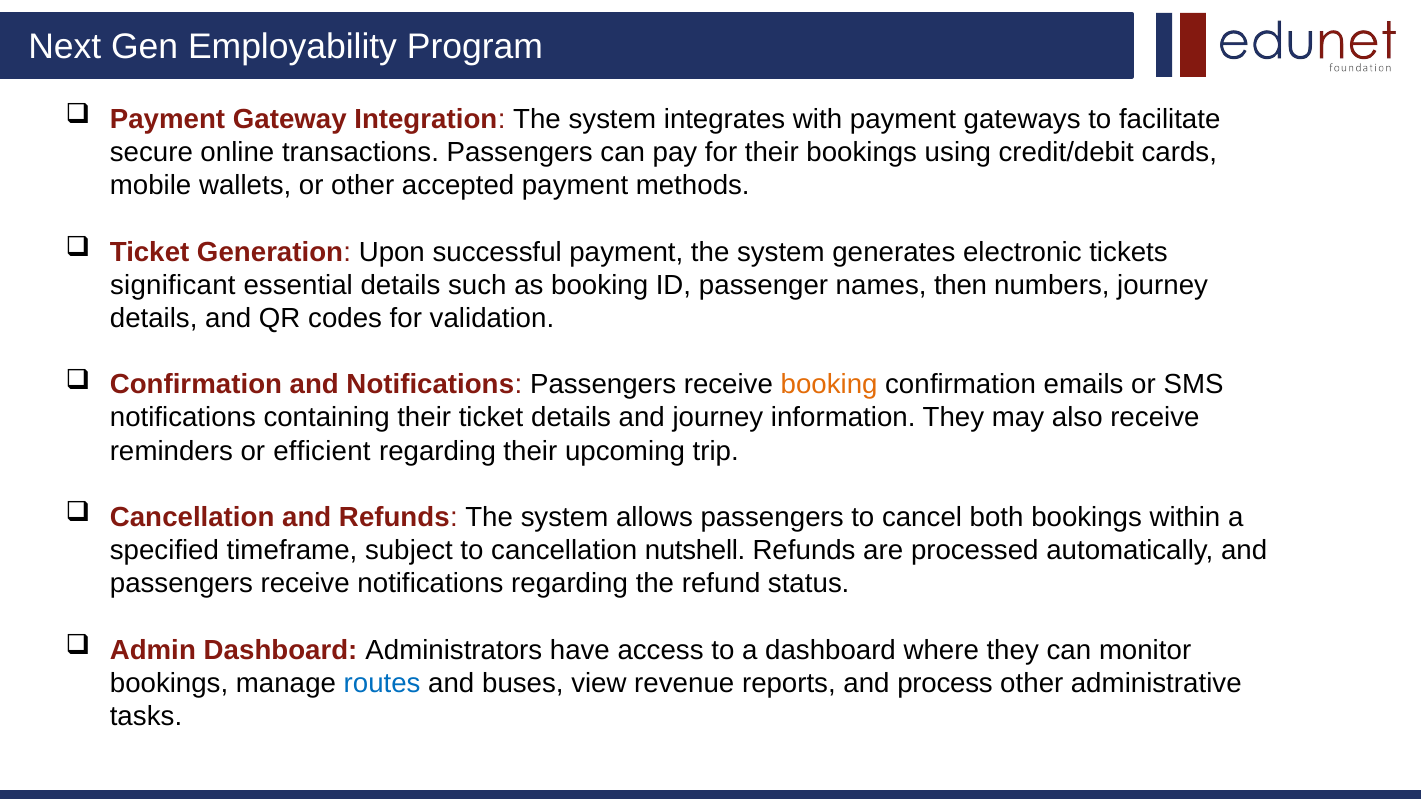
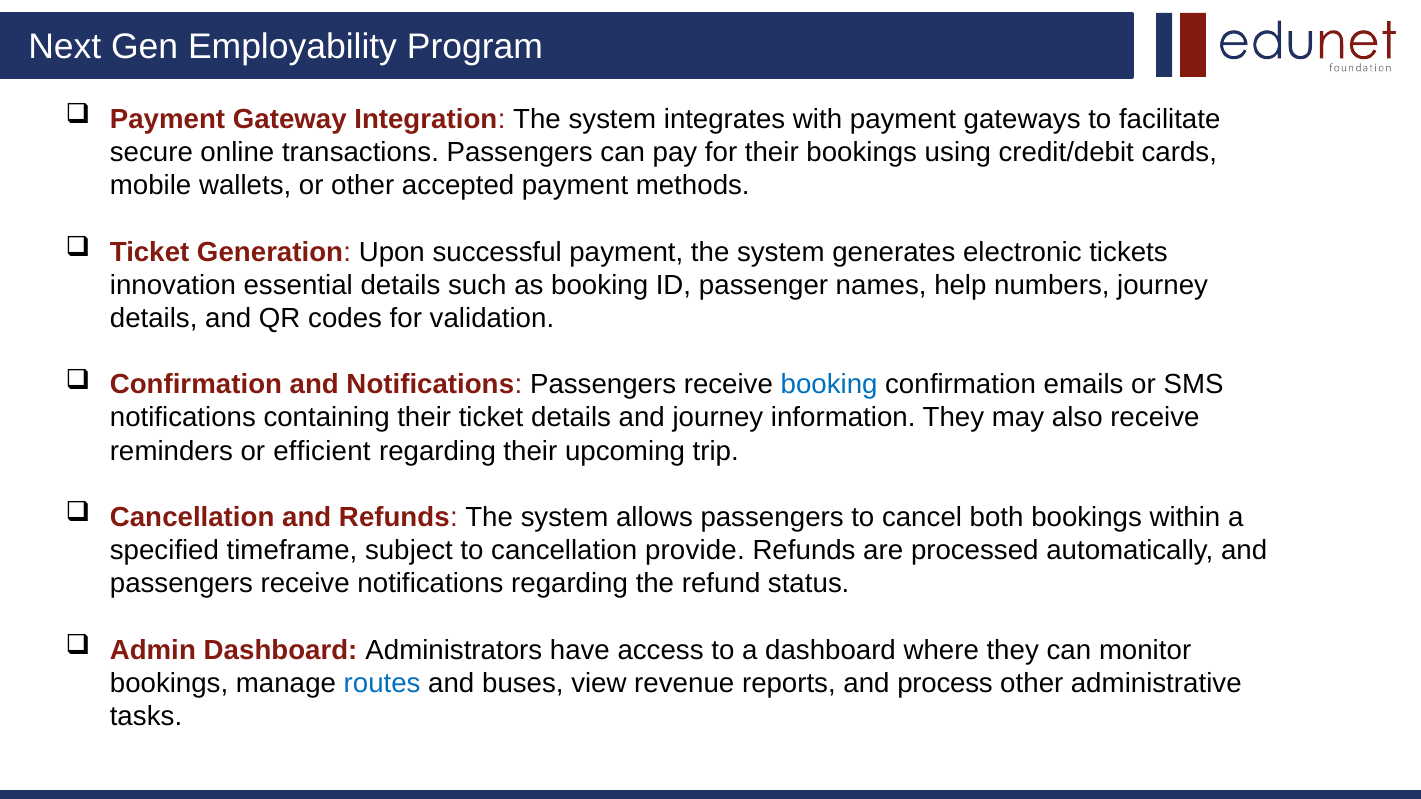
significant: significant -> innovation (173, 285)
then: then -> help (960, 285)
booking colour: orange -> blue (829, 385)
nutshell: nutshell -> provide (695, 551)
